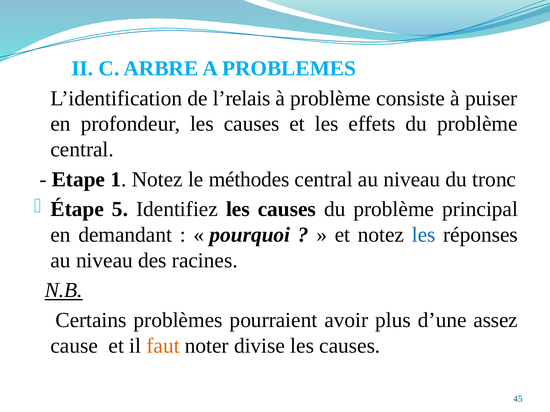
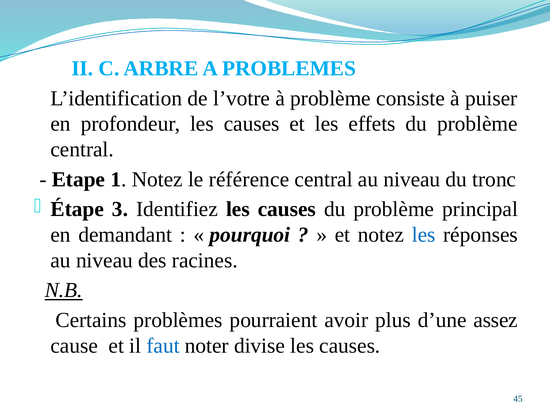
l’relais: l’relais -> l’votre (242, 98)
méthodes: méthodes -> référence (249, 180)
5: 5 -> 3 (120, 209)
faut colour: orange -> blue (163, 346)
